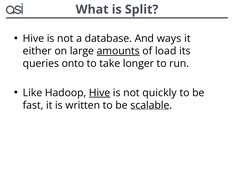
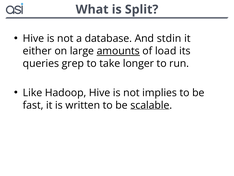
ways: ways -> stdin (169, 38)
onto: onto -> grep (73, 63)
Hive underline: present -> none (100, 92)
quickly: quickly -> implies (160, 92)
